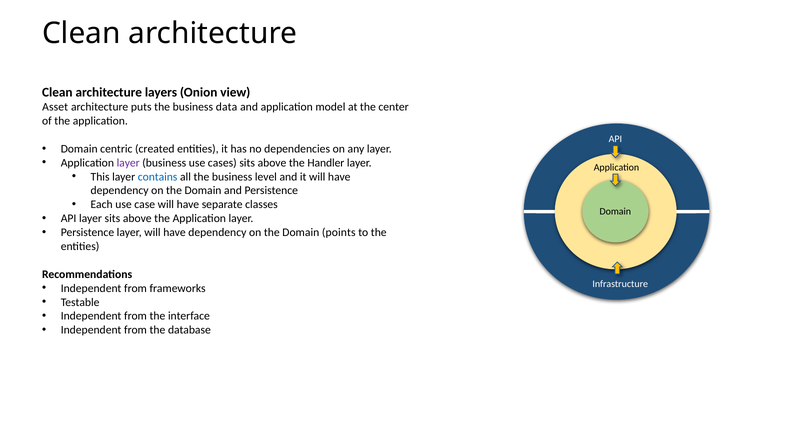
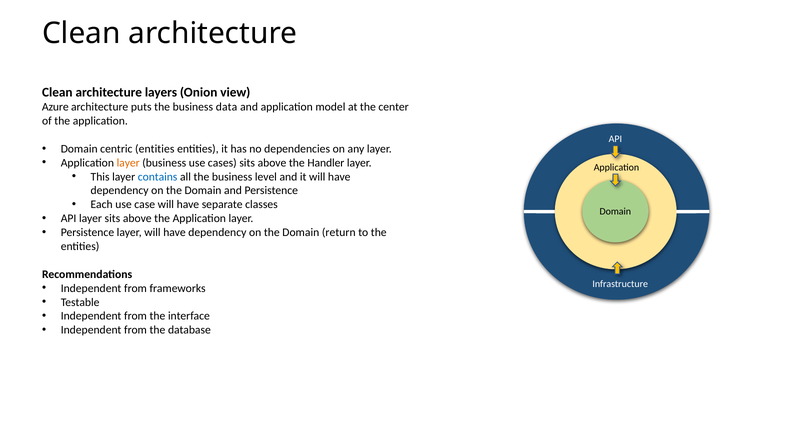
Asset: Asset -> Azure (55, 107)
centric created: created -> entities (155, 149)
layer colour: purple -> orange (128, 163)
points: points -> return (339, 232)
